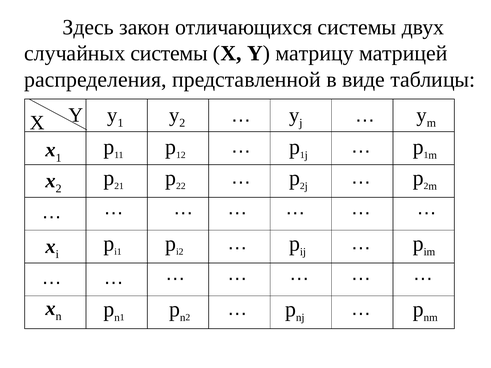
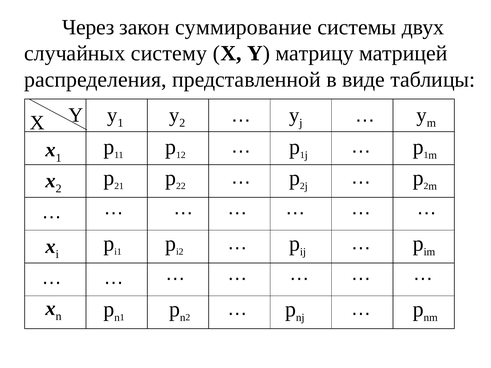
Здесь: Здесь -> Через (88, 27)
отличающихся: отличающихся -> суммирование (243, 27)
случайных системы: системы -> систему (169, 53)
